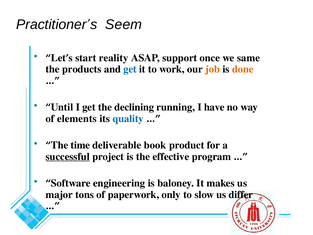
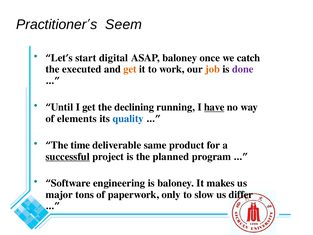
reality: reality -> digital (114, 58)
ASAP support: support -> baloney (180, 58)
same: same -> catch (249, 58)
products: products -> executed (82, 69)
get colour: blue -> orange (130, 69)
done colour: orange -> purple (243, 69)
have underline: none -> present (214, 107)
book: book -> same (155, 145)
effective: effective -> planned (171, 156)
